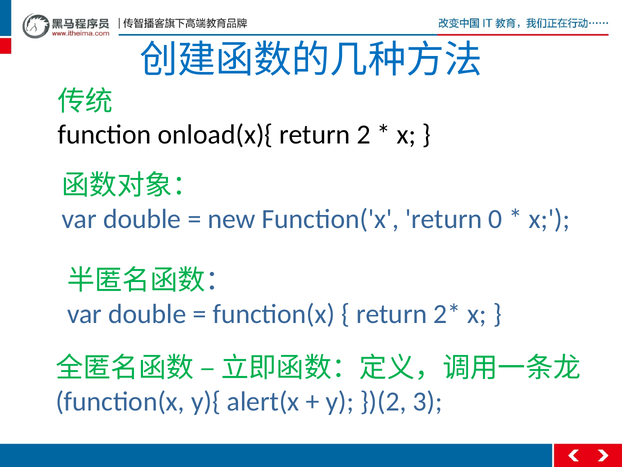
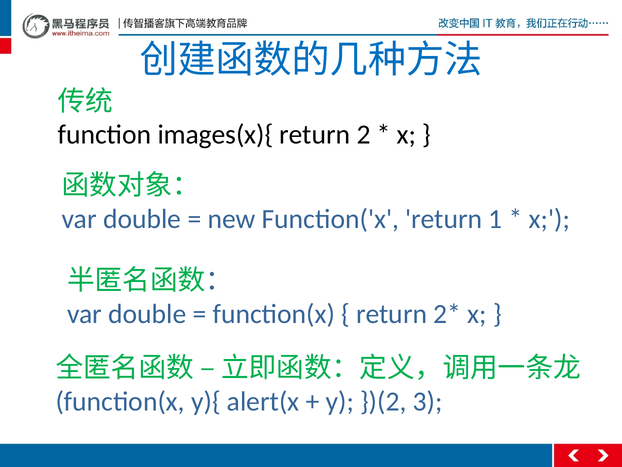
onload(x){: onload(x){ -> images(x){ (215, 134)
0: 0 -> 1 (495, 219)
